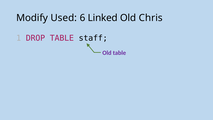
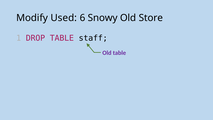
Linked: Linked -> Snowy (103, 18)
Chris: Chris -> Store (151, 18)
